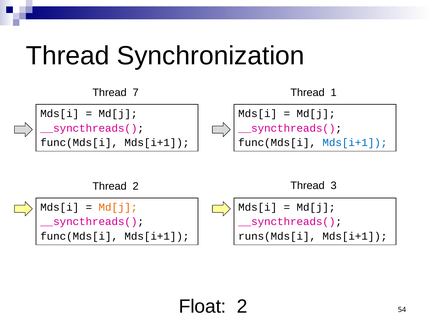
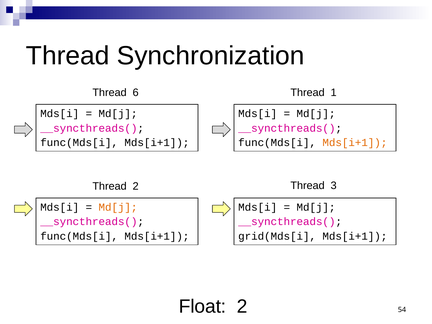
7: 7 -> 6 (136, 93)
Mds[i+1 colour: blue -> orange (355, 143)
runs(Mds[i: runs(Mds[i -> grid(Mds[i (277, 236)
